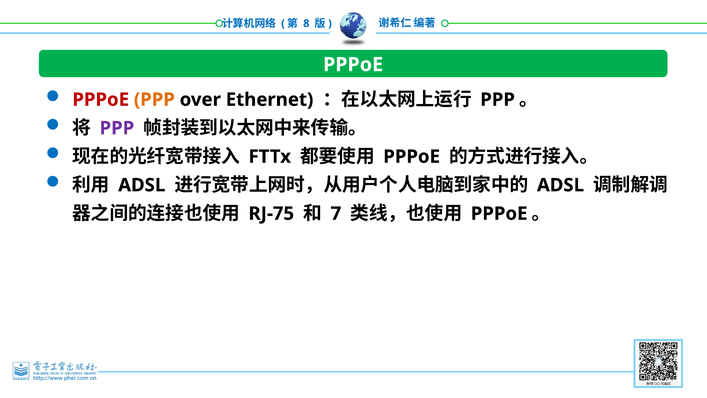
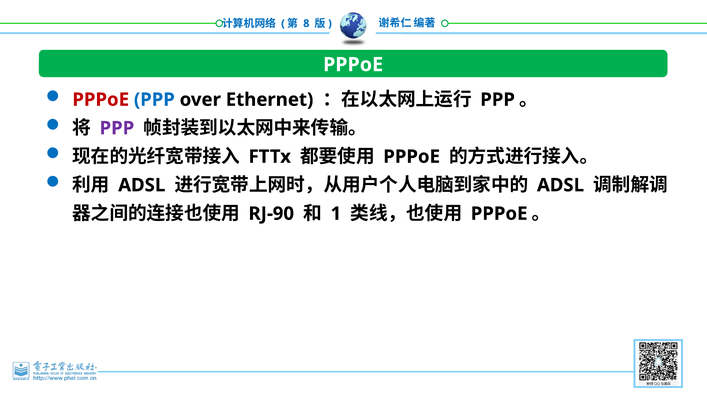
PPP colour: orange -> blue (154, 100)
RJ-75: RJ-75 -> RJ-90 (271, 213)
7: 7 -> 1 (336, 213)
